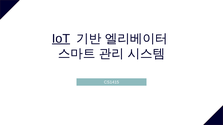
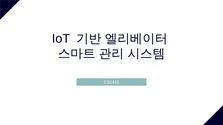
IoT underline: present -> none (61, 39)
